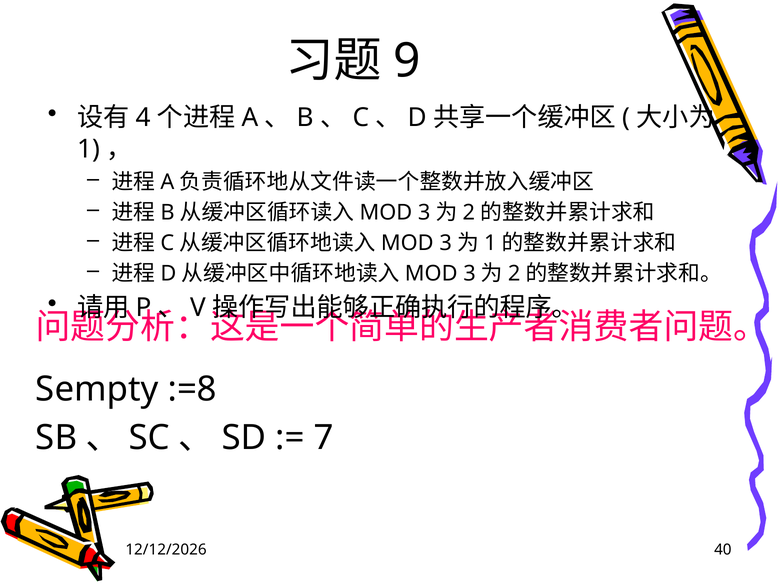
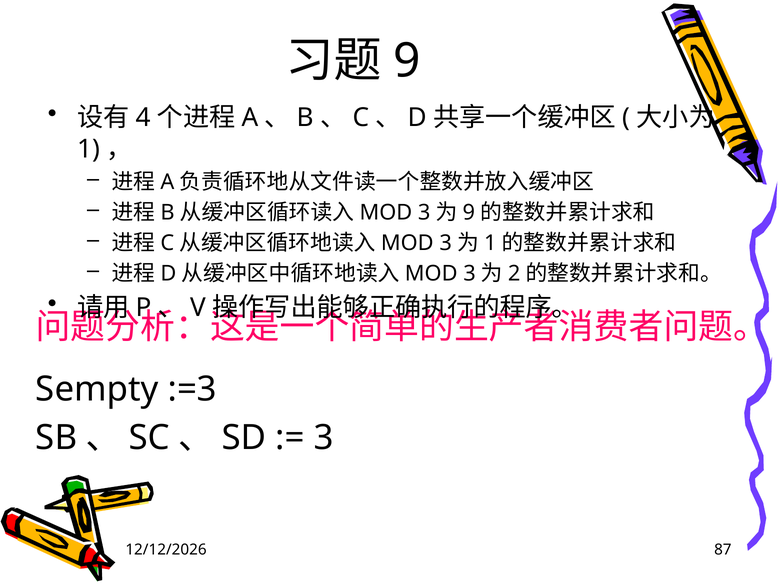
2: 2 -> 9 (469, 213)
:=8: :=8 -> :=3 (192, 389)
7: 7 -> 3 (324, 438)
40: 40 -> 87 (723, 550)
